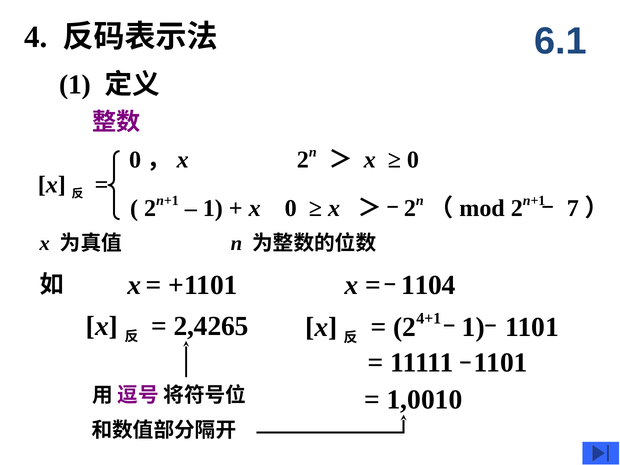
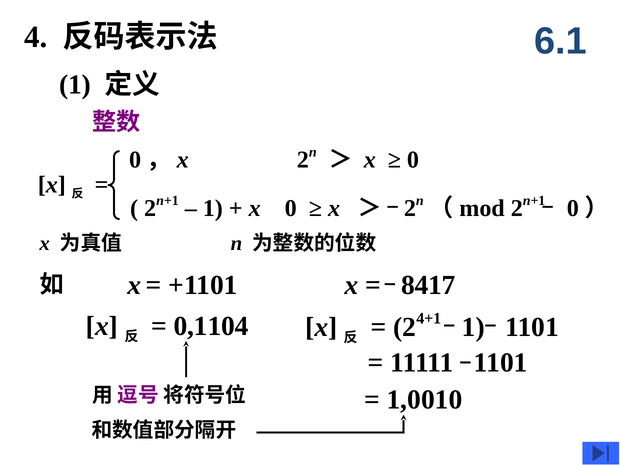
7: 7 -> 0 (573, 208)
1104: 1104 -> 8417 (428, 285)
2,4265: 2,4265 -> 0,1104 (211, 326)
